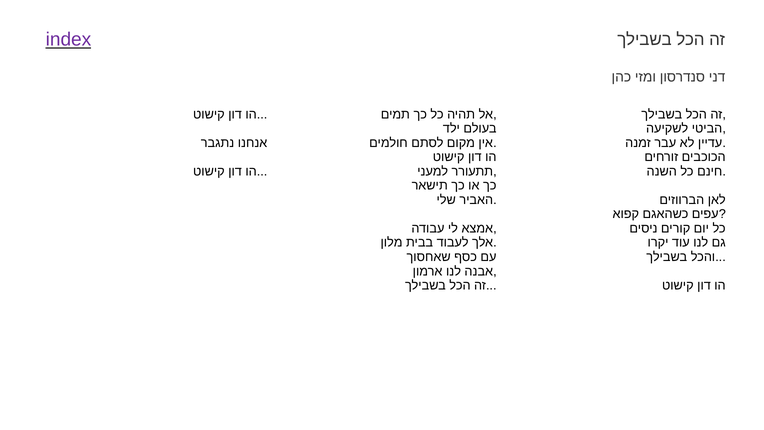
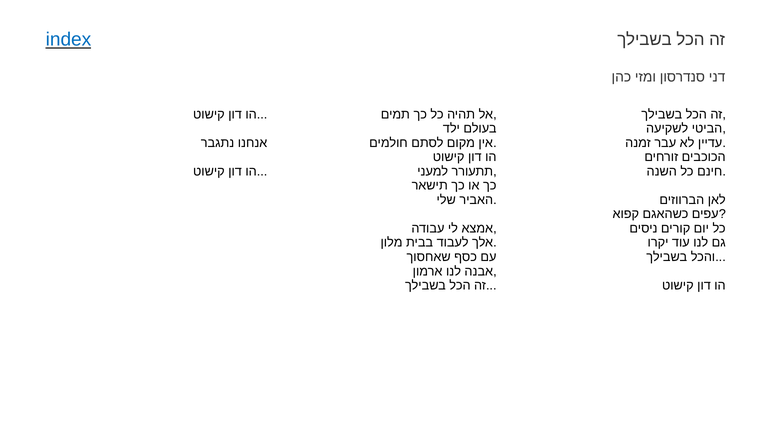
index colour: purple -> blue (68, 40)
